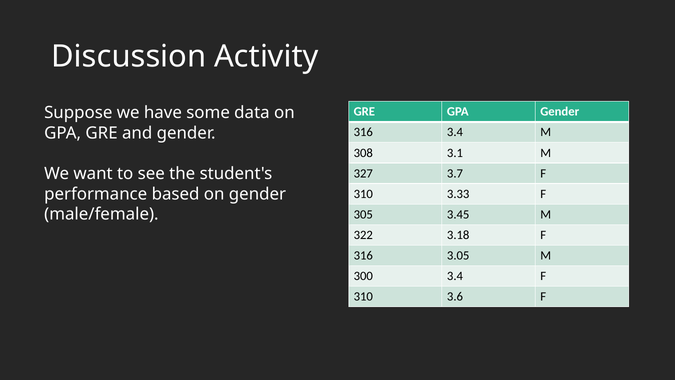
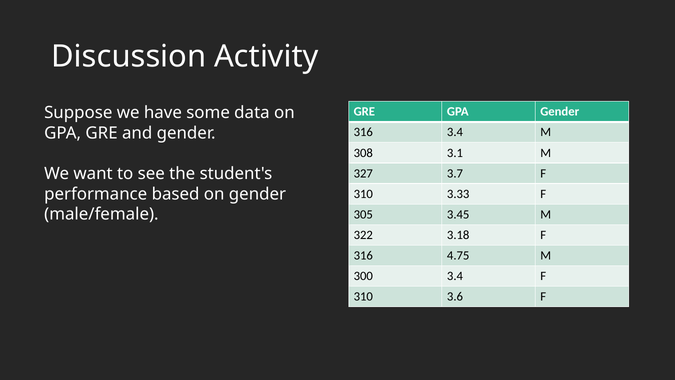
3.05: 3.05 -> 4.75 (458, 255)
